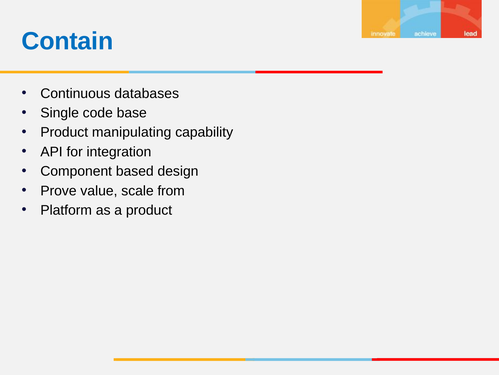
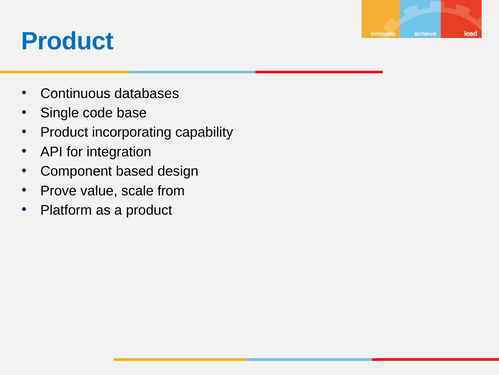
Contain: Contain -> Product (67, 41)
manipulating: manipulating -> incorporating (132, 132)
